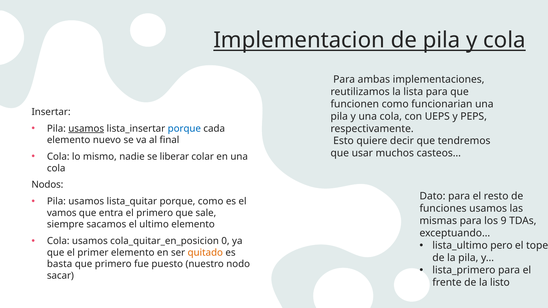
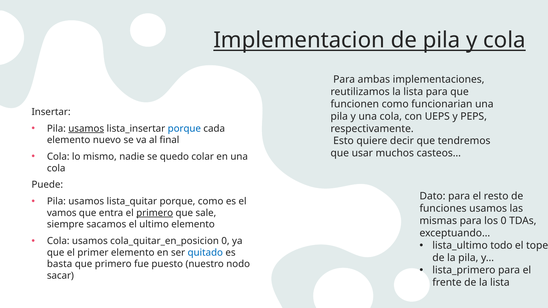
liberar: liberar -> quedo (174, 157)
Nodos: Nodos -> Puede (47, 185)
primero underline: none -> present (155, 213)
los 9: 9 -> 0 (504, 221)
pero: pero -> todo (501, 246)
quitado colour: orange -> blue (205, 253)
de la listo: listo -> lista (500, 283)
